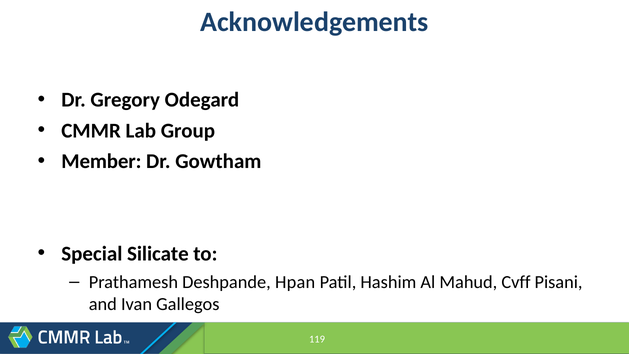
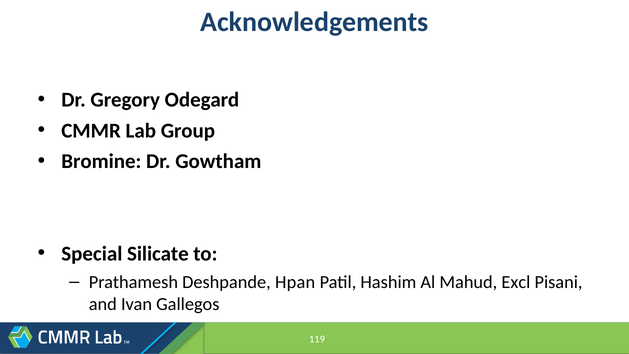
Member: Member -> Bromine (101, 161)
Cvff: Cvff -> Excl (516, 282)
